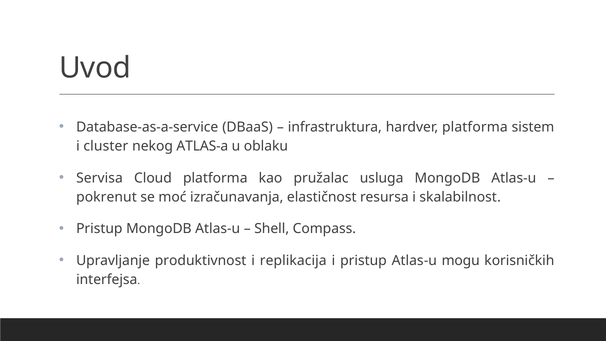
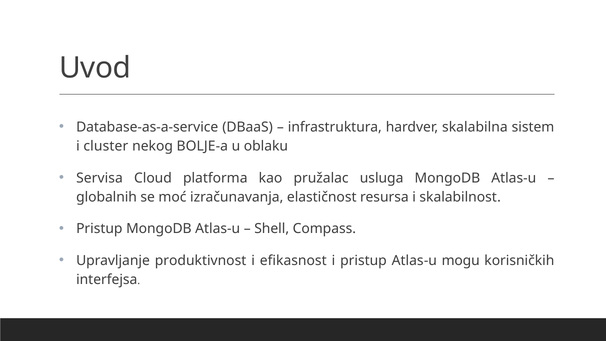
hardver platforma: platforma -> skalabilna (475, 127)
ATLAS-a: ATLAS-a -> BOLJE-a (202, 146)
pokrenut: pokrenut -> globalnih (107, 197)
replikacija: replikacija -> efikasnost (293, 260)
